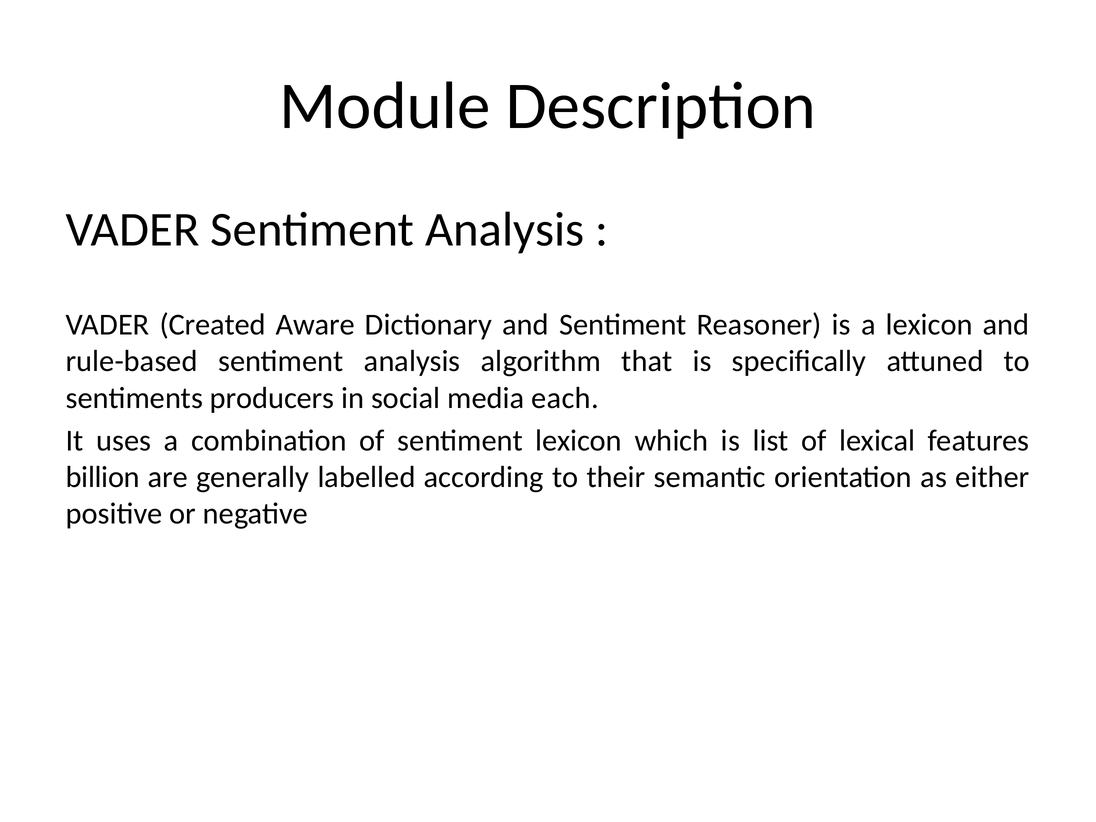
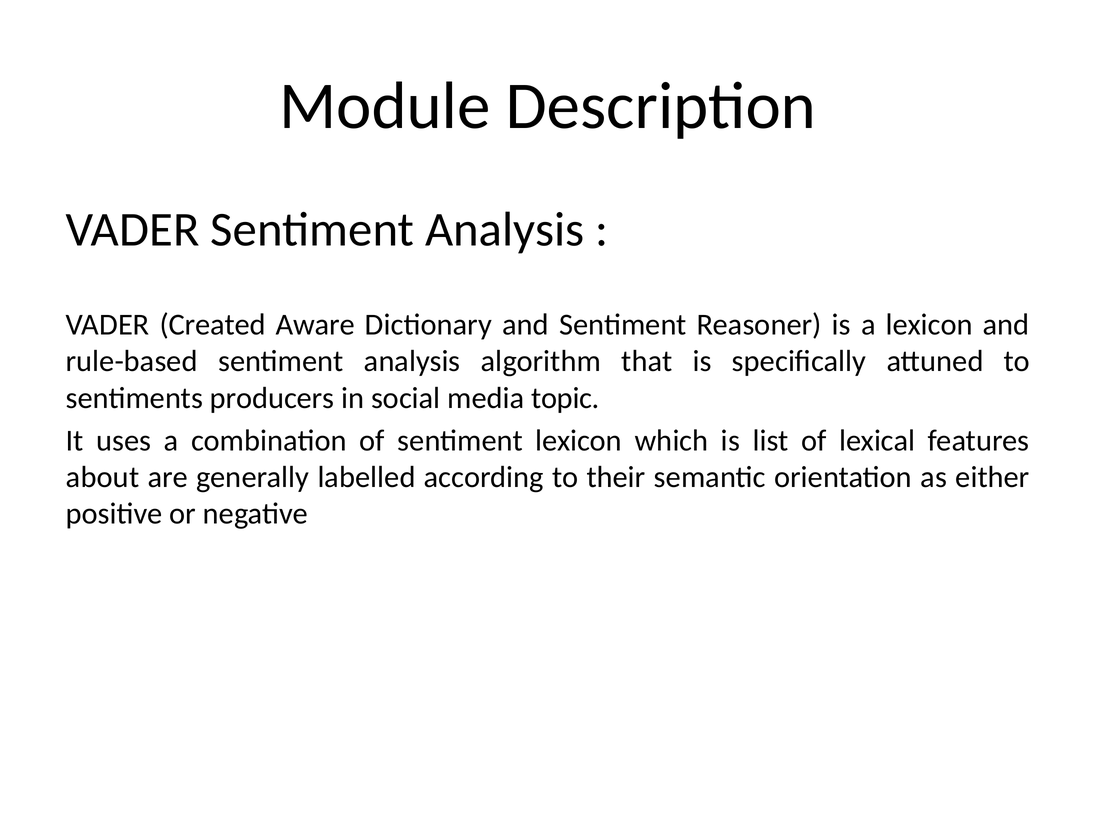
each: each -> topic (565, 398)
billion: billion -> about (103, 477)
